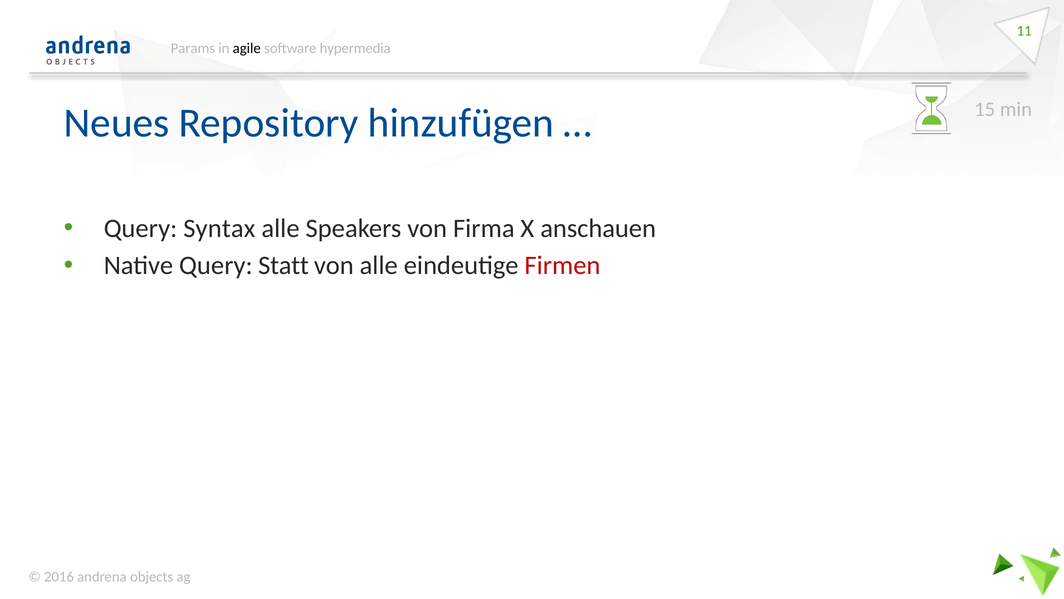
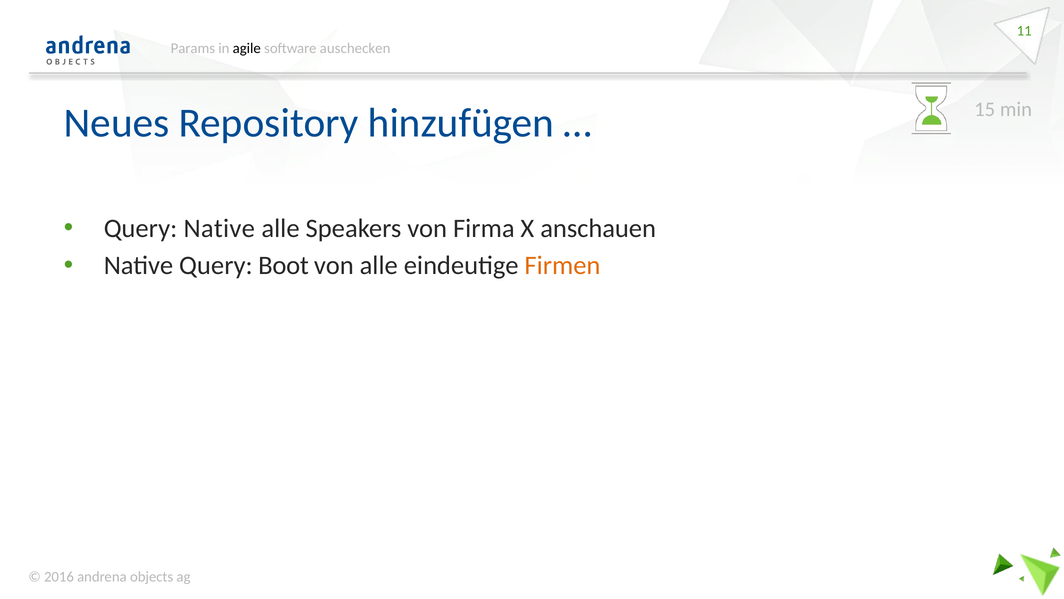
hypermedia: hypermedia -> auschecken (355, 48)
Query Syntax: Syntax -> Native (219, 228)
Statt: Statt -> Boot (283, 265)
Firmen colour: red -> orange (562, 265)
